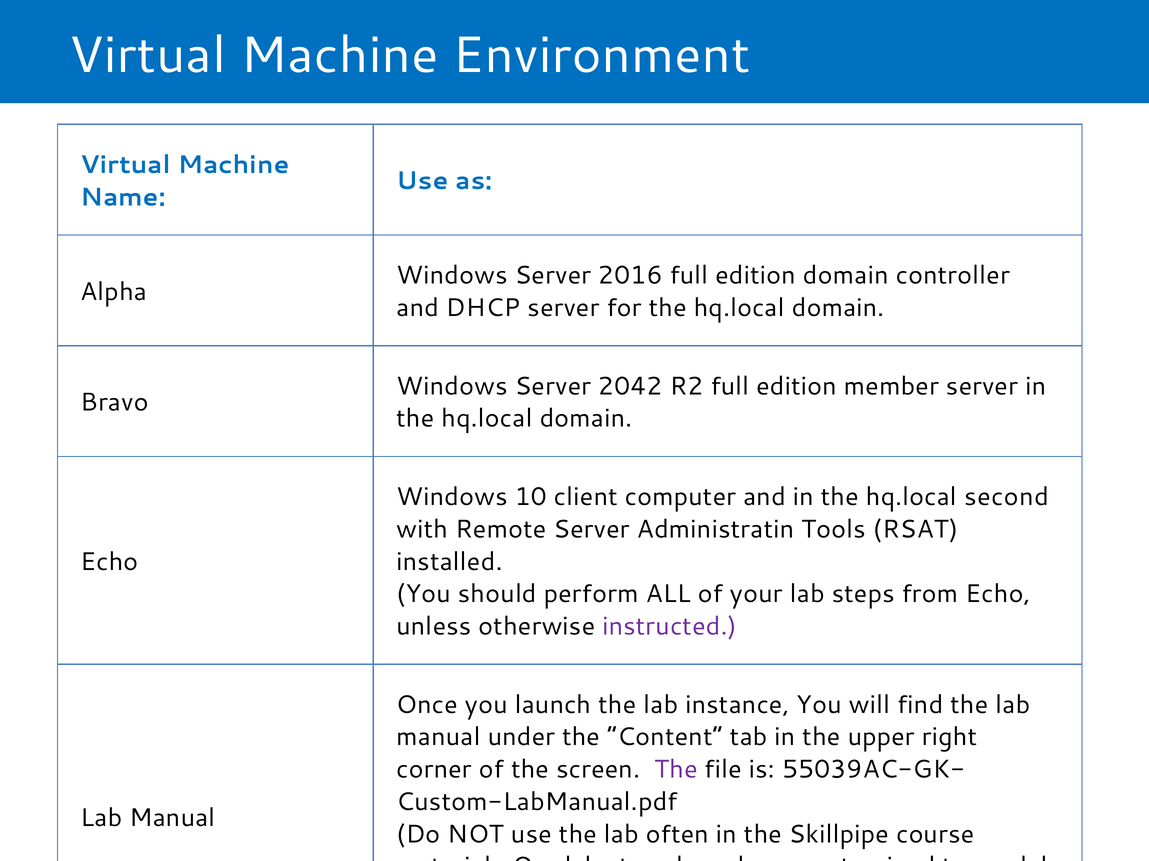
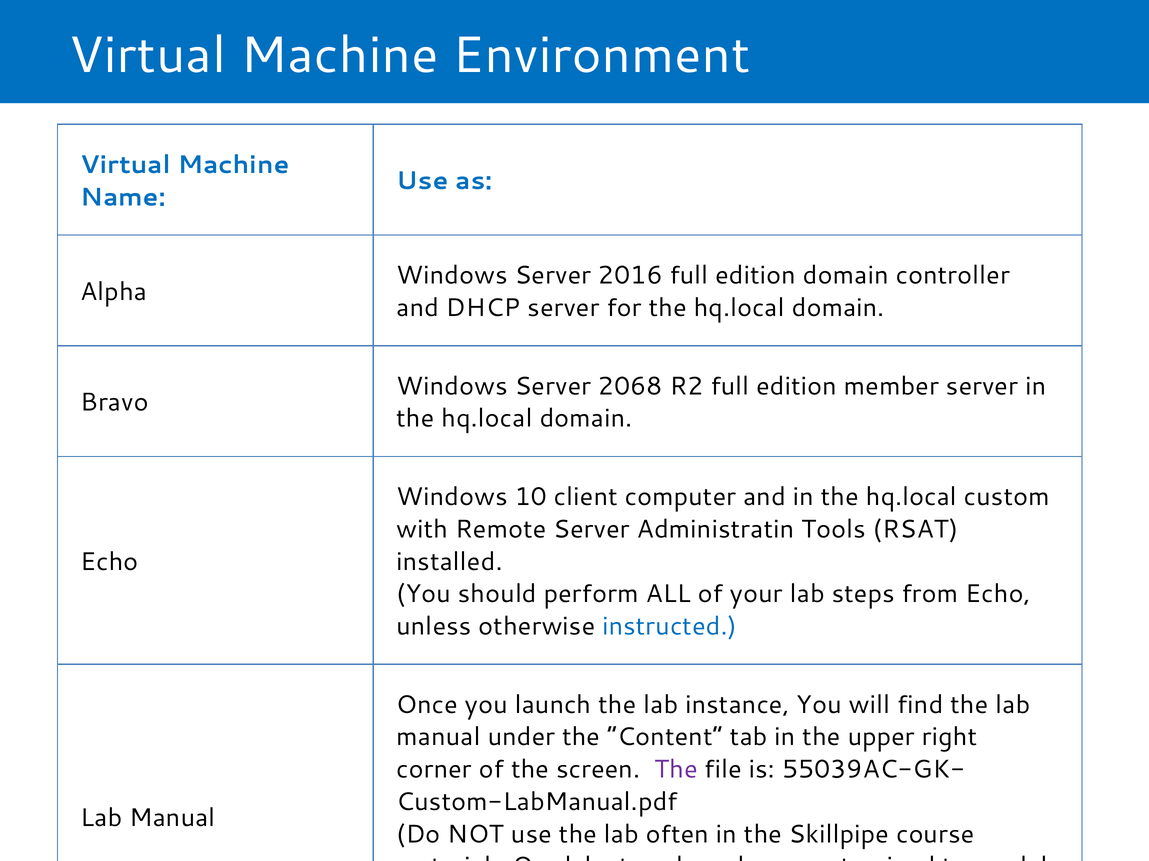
2042: 2042 -> 2068 (630, 387)
second: second -> custom (1007, 497)
instructed colour: purple -> blue (669, 627)
